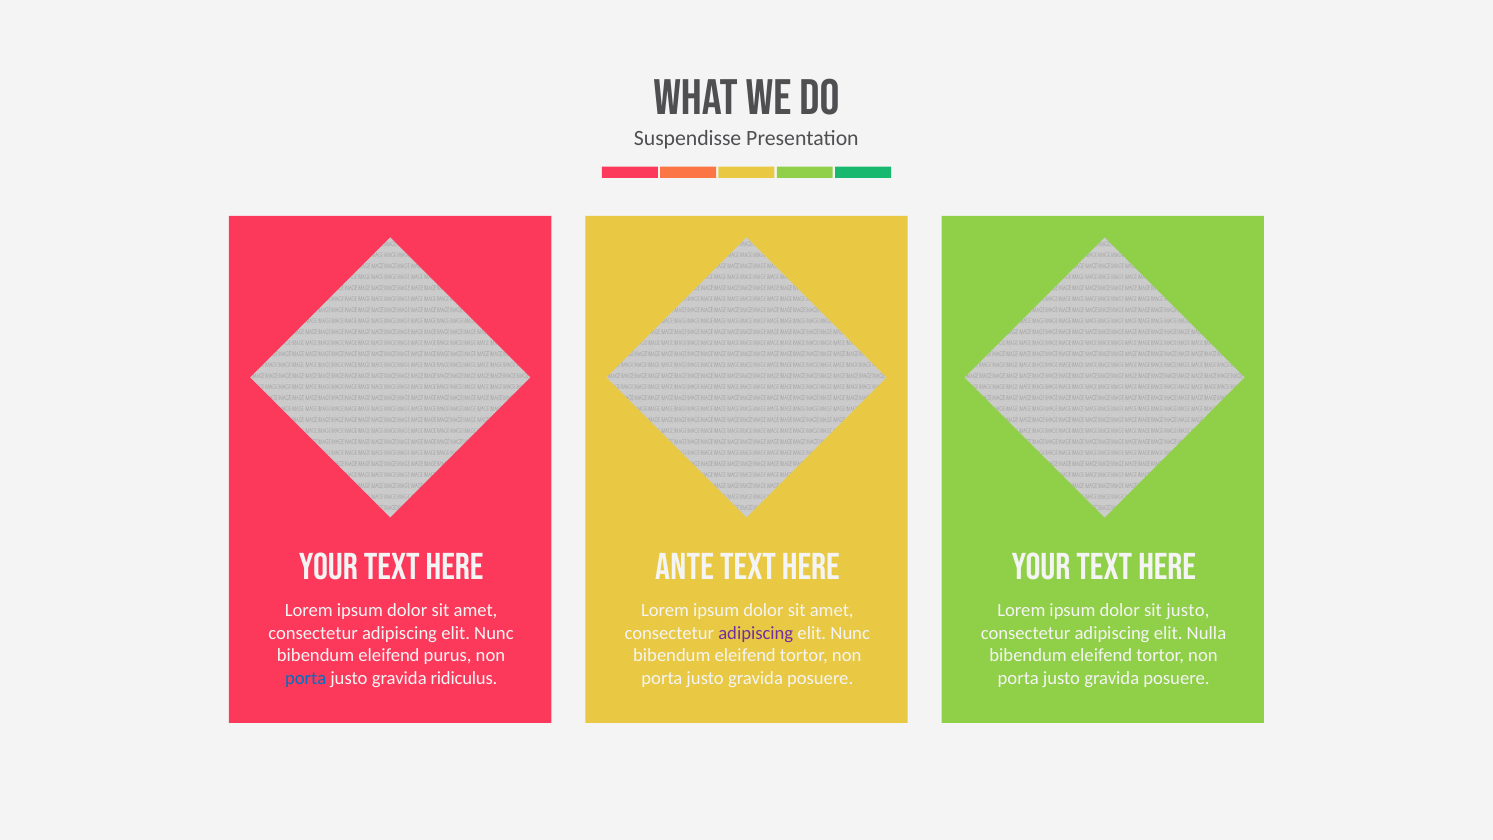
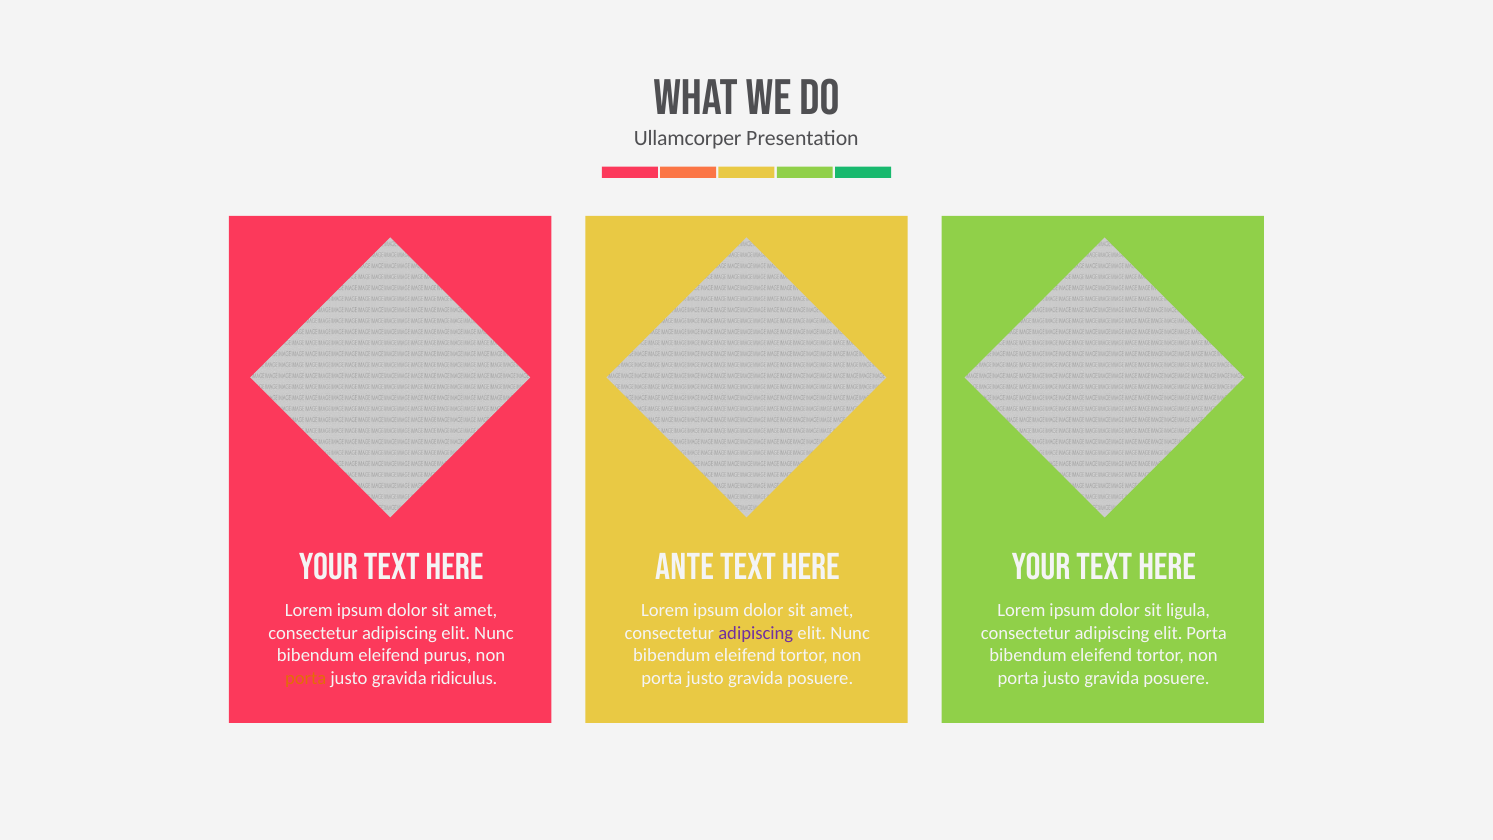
Suspendisse: Suspendisse -> Ullamcorper (688, 139)
sit justo: justo -> ligula (1188, 611)
elit Nulla: Nulla -> Porta (1207, 633)
porta colour: blue -> orange (306, 678)
